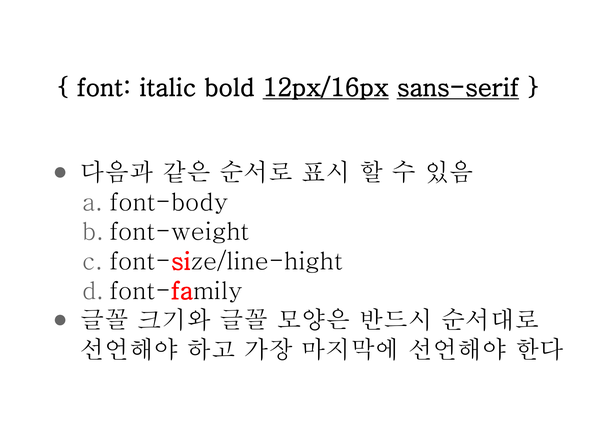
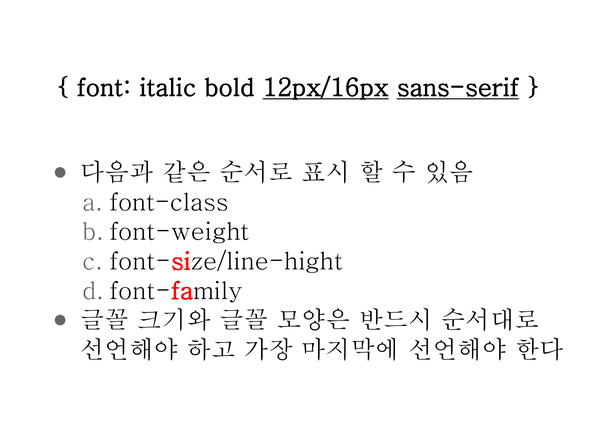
font-body: font-body -> font-class (169, 202)
